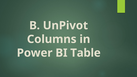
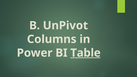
Table underline: none -> present (85, 53)
